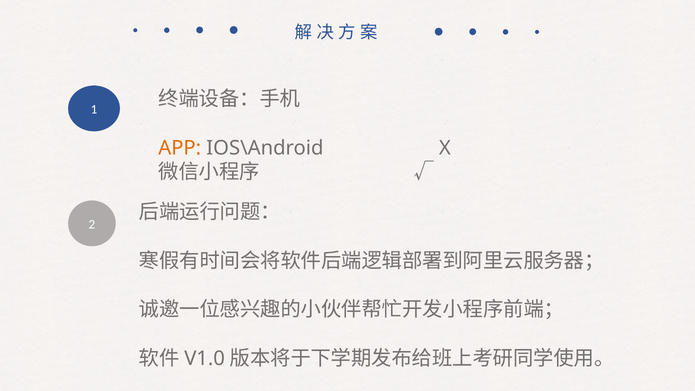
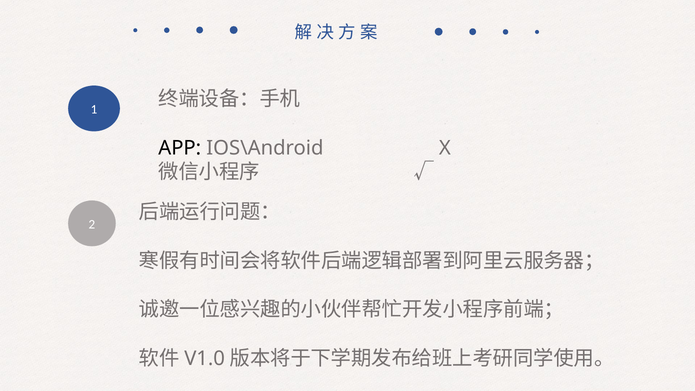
APP colour: orange -> black (180, 148)
